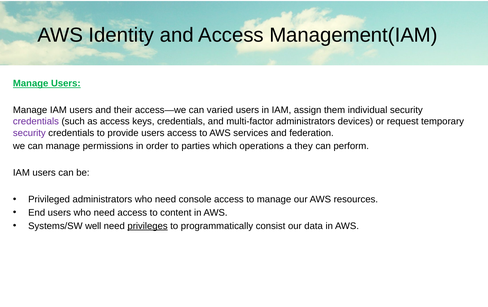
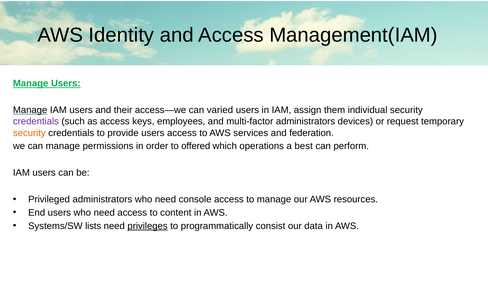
Manage underline: none -> present (30, 110)
keys credentials: credentials -> employees (181, 122)
security colour: purple -> orange (29, 133)
parties: parties -> offered (196, 146)
they: they -> best (304, 146)
well: well -> lists (93, 226)
